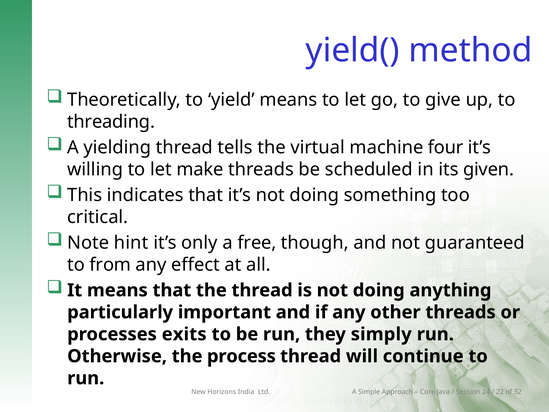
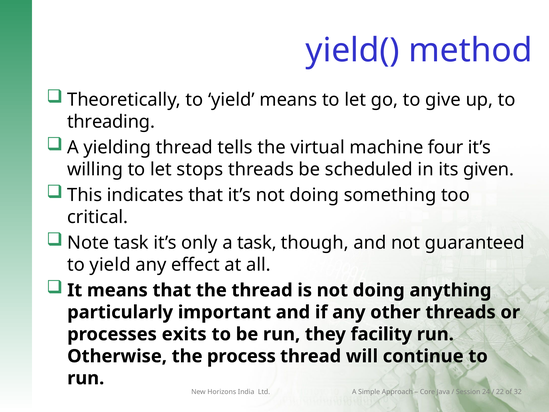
make: make -> stops (200, 169)
Note hint: hint -> task (131, 243)
a free: free -> task (257, 243)
from: from -> yield (110, 265)
simply: simply -> facility (381, 334)
